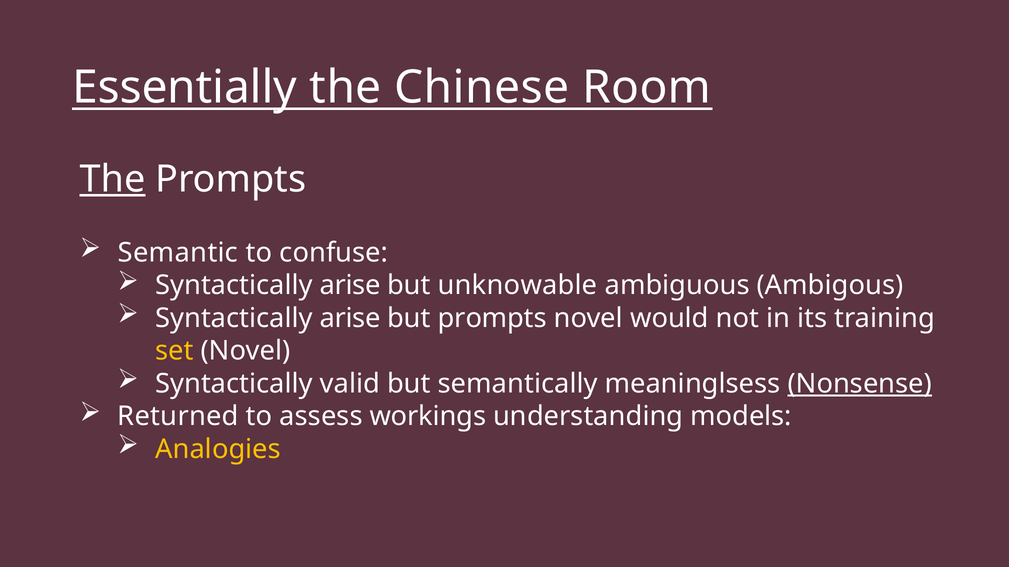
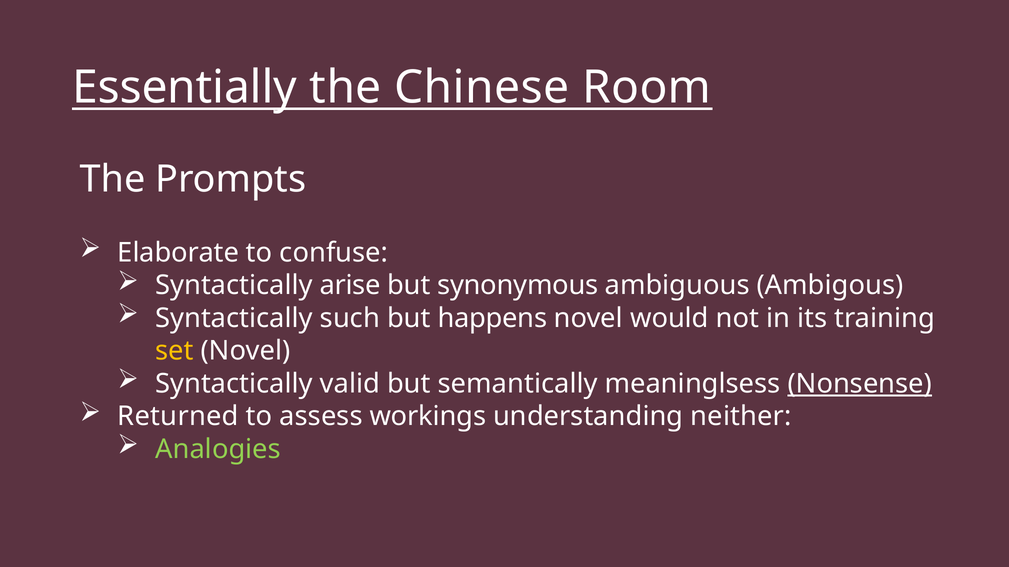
The underline: present -> none (113, 179)
Semantic: Semantic -> Elaborate (178, 253)
unknowable: unknowable -> synonymous (518, 286)
arise: arise -> such (350, 319)
but prompts: prompts -> happens (492, 319)
models: models -> neither (741, 417)
Analogies colour: yellow -> light green (218, 450)
